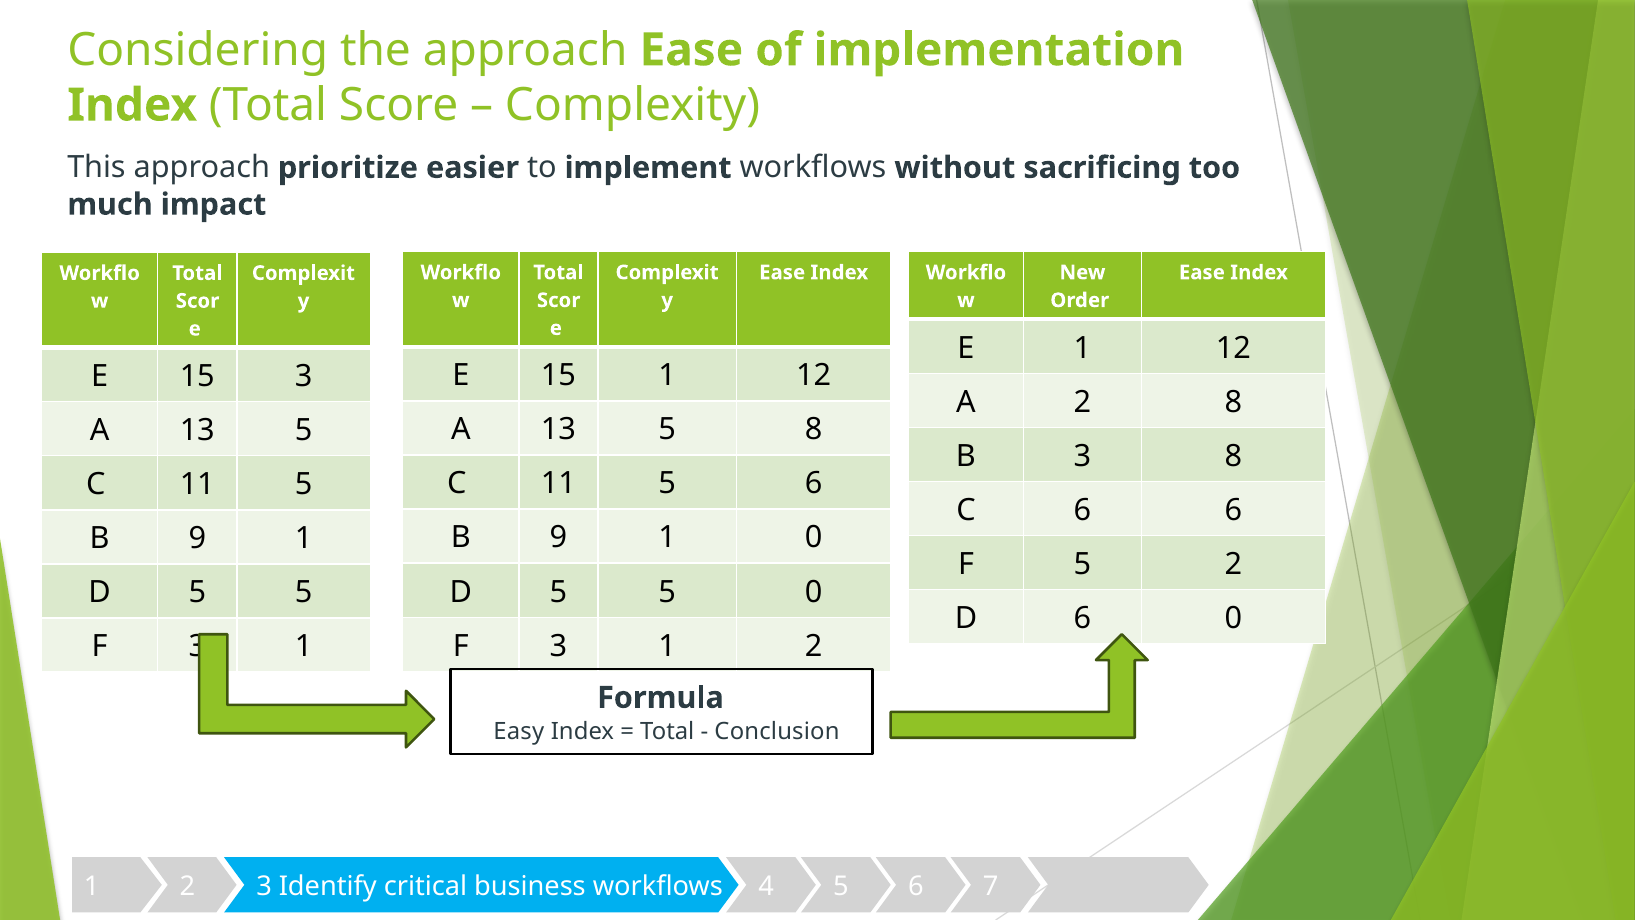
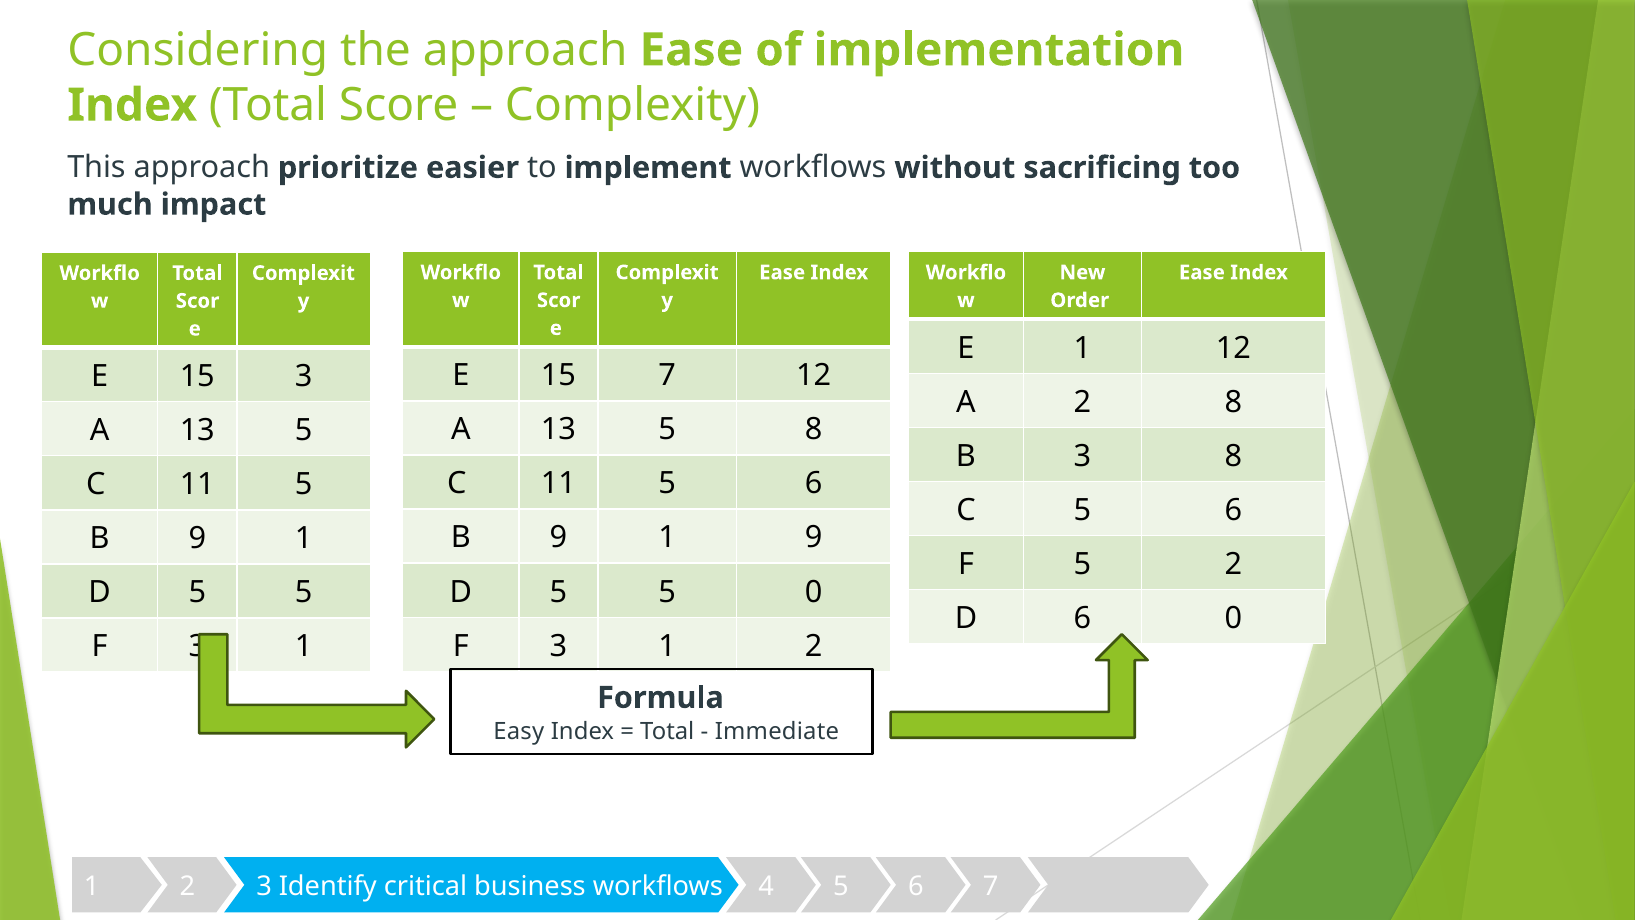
15 1: 1 -> 7 (667, 376)
C 6: 6 -> 5 (1082, 510)
1 0: 0 -> 9 (814, 538)
Conclusion: Conclusion -> Immediate (777, 731)
